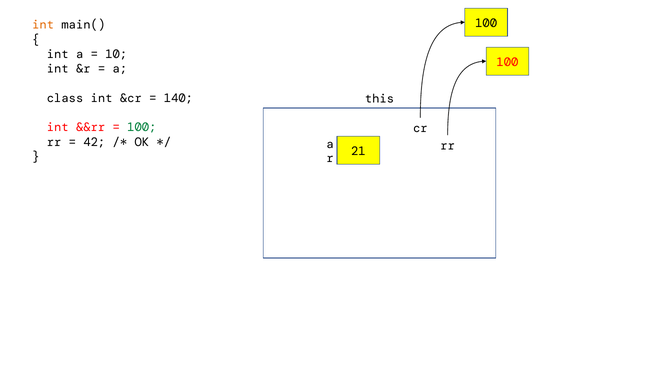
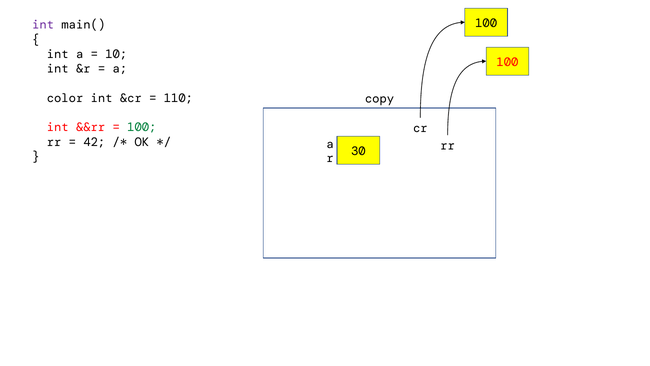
int colour: orange -> purple (43, 25)
class: class -> color (65, 98)
140: 140 -> 110 (178, 98)
this: this -> copy (380, 99)
21: 21 -> 30 (358, 151)
